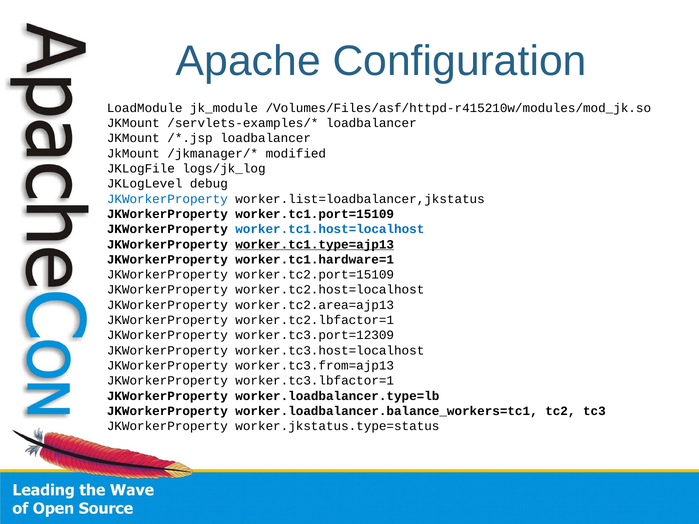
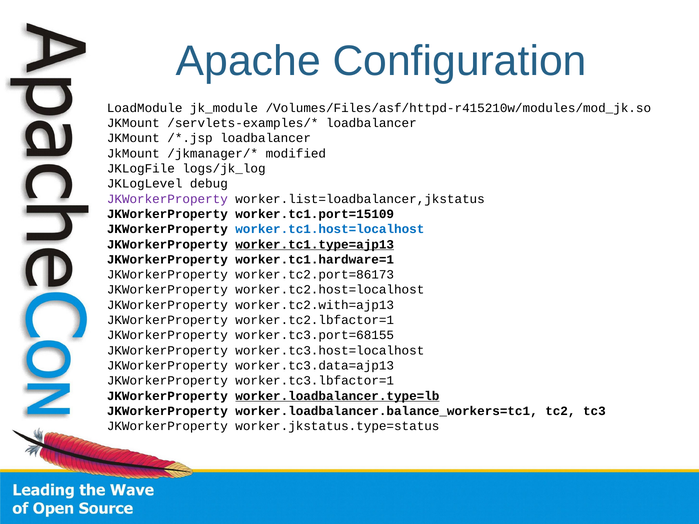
JKWorkerProperty colour: blue -> purple (167, 199)
worker.tc2.port=15109: worker.tc2.port=15109 -> worker.tc2.port=86173 (315, 275)
worker.tc2.area=ajp13: worker.tc2.area=ajp13 -> worker.tc2.with=ajp13 (315, 305)
worker.tc3.port=12309: worker.tc3.port=12309 -> worker.tc3.port=68155 (315, 335)
worker.tc3.from=ajp13: worker.tc3.from=ajp13 -> worker.tc3.data=ajp13 (315, 366)
worker.loadbalancer.type=lb underline: none -> present (337, 396)
